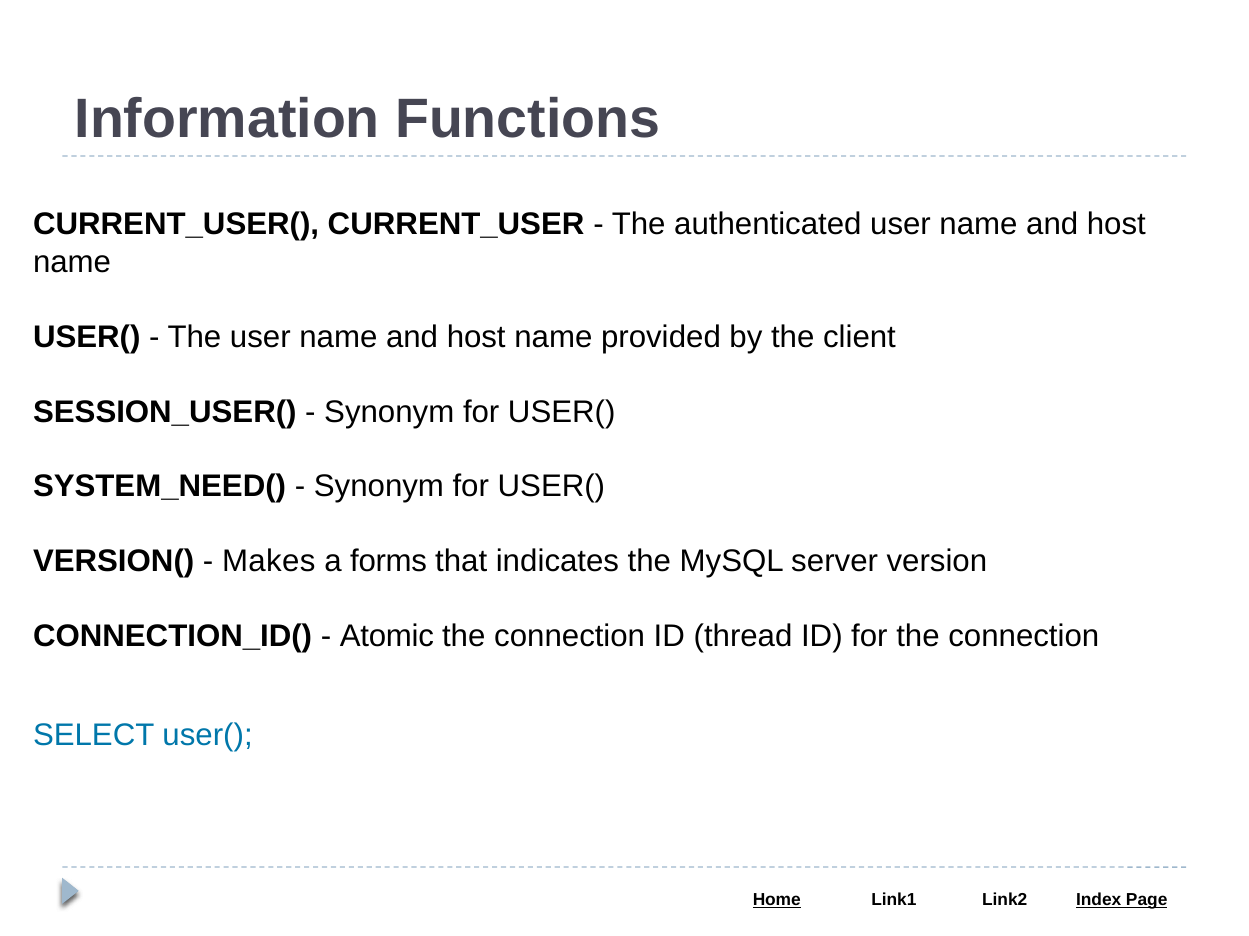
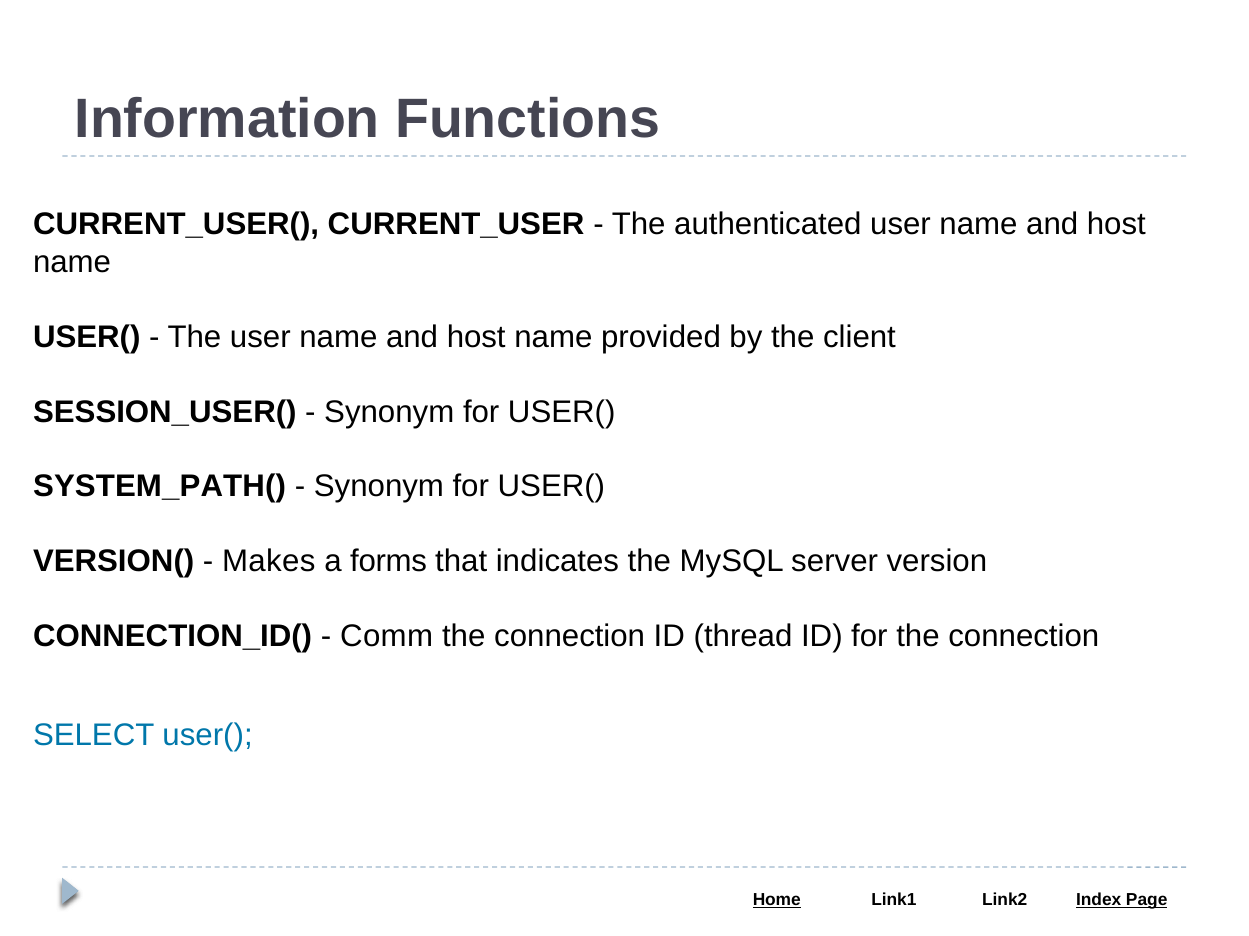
SYSTEM_NEED(: SYSTEM_NEED( -> SYSTEM_PATH( (160, 487)
Atomic: Atomic -> Comm (387, 637)
